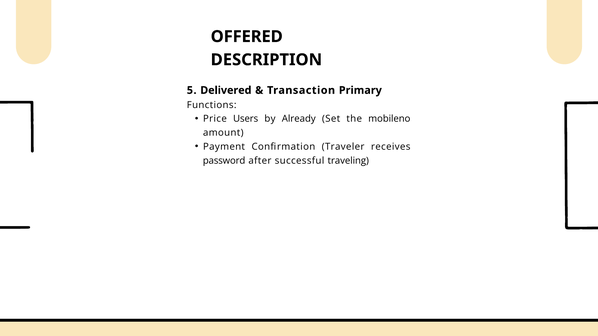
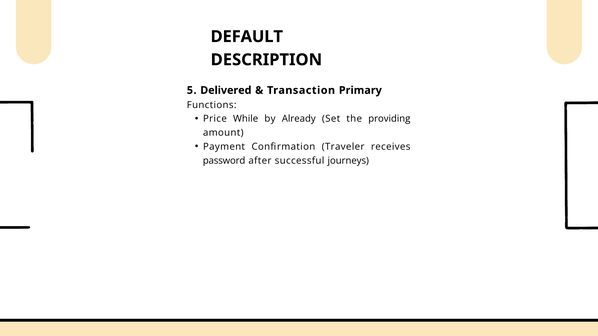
OFFERED: OFFERED -> DEFAULT (247, 37)
Users: Users -> While (246, 119)
mobileno: mobileno -> providing (389, 119)
traveling: traveling -> journeys (348, 161)
